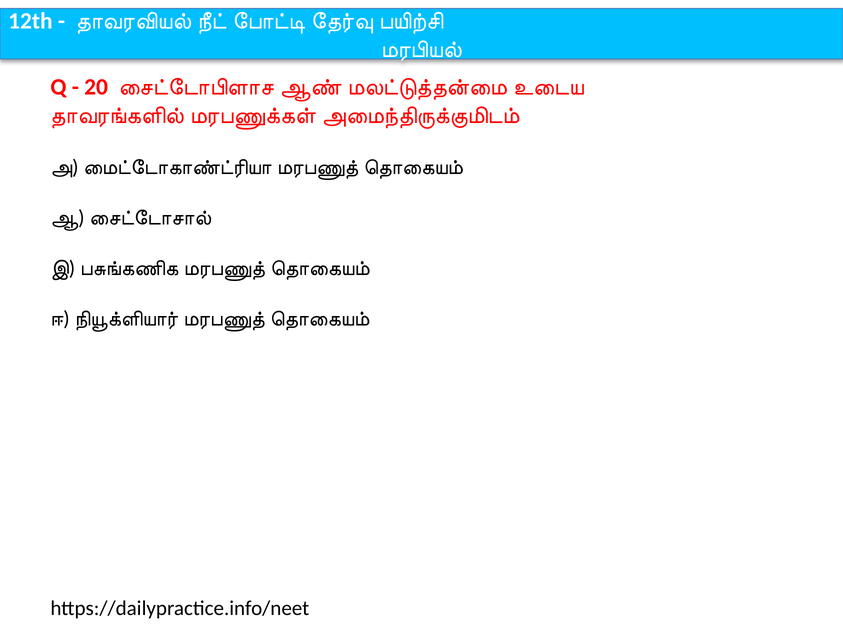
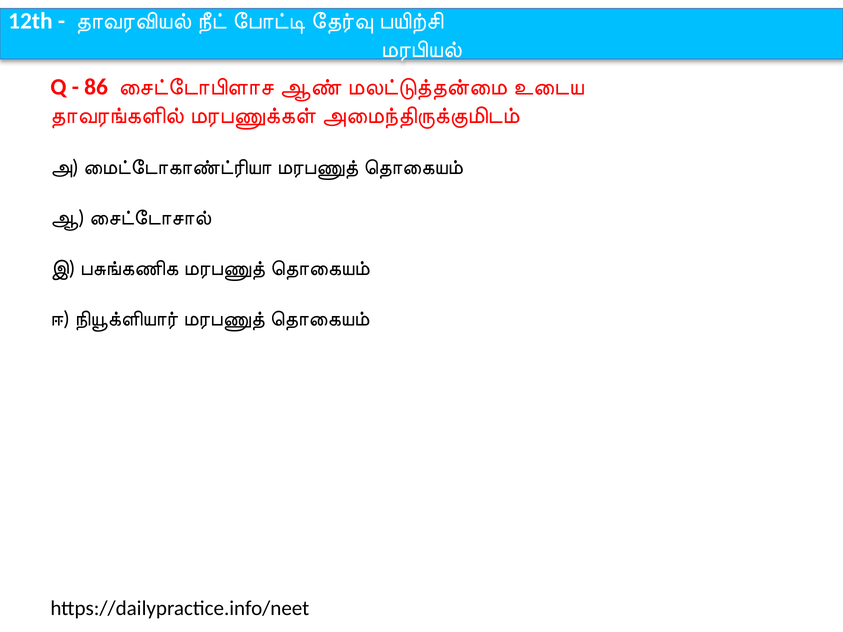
20: 20 -> 86 (96, 87)
